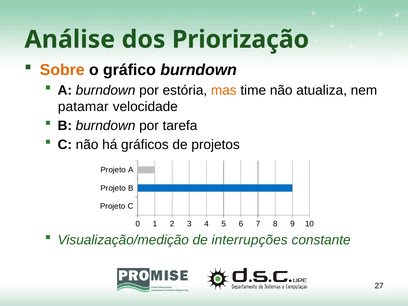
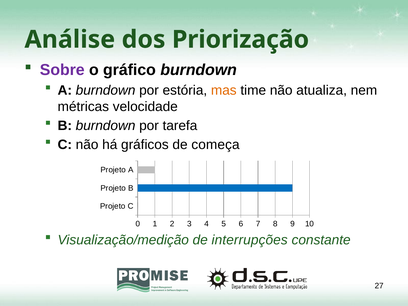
Sobre colour: orange -> purple (62, 70)
patamar: patamar -> métricas (83, 107)
projetos: projetos -> começa (215, 145)
